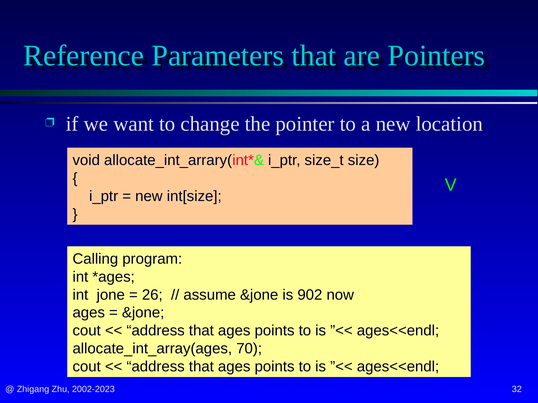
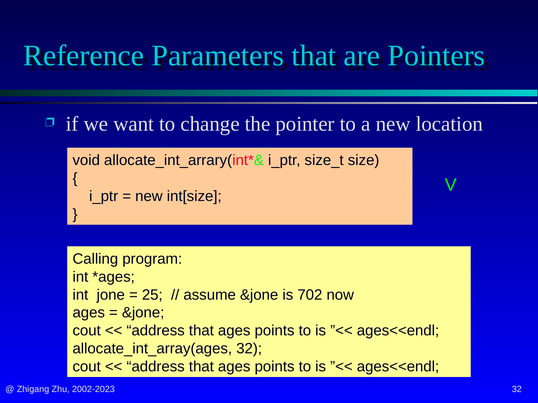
26: 26 -> 25 (152, 295)
902: 902 -> 702 (310, 295)
allocate_int_array(ages 70: 70 -> 32 (249, 349)
